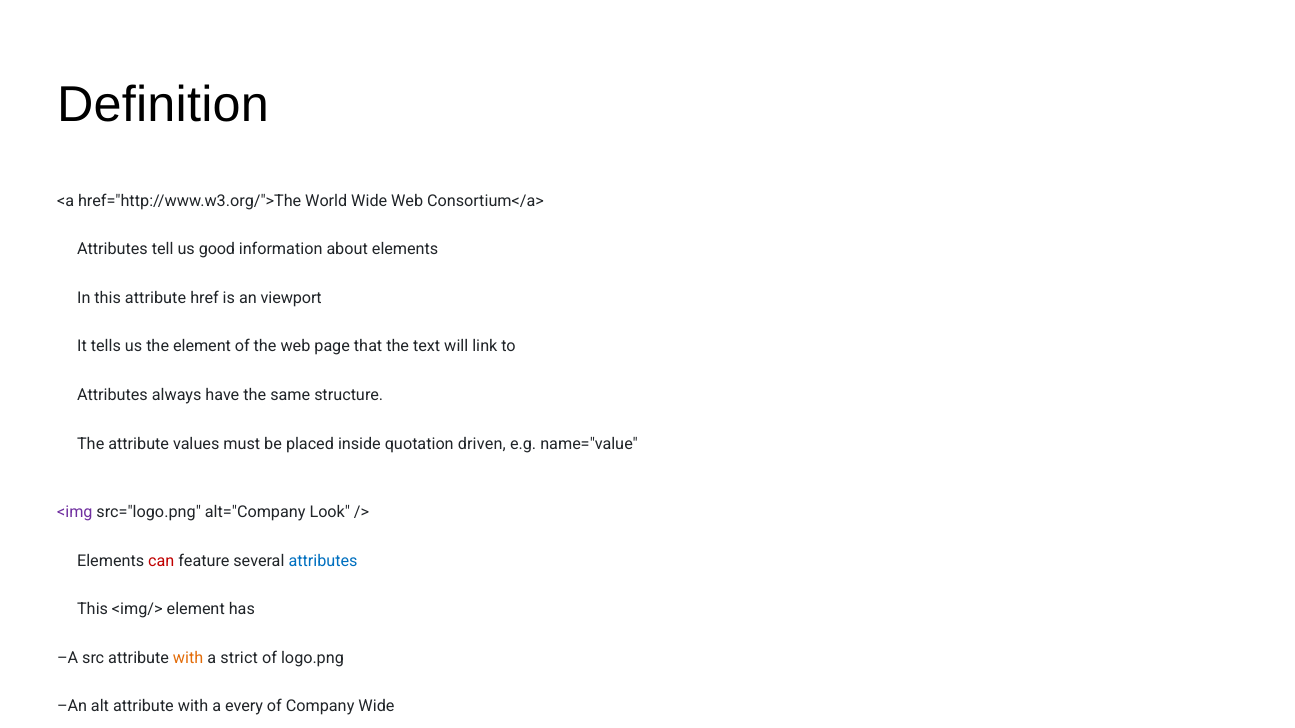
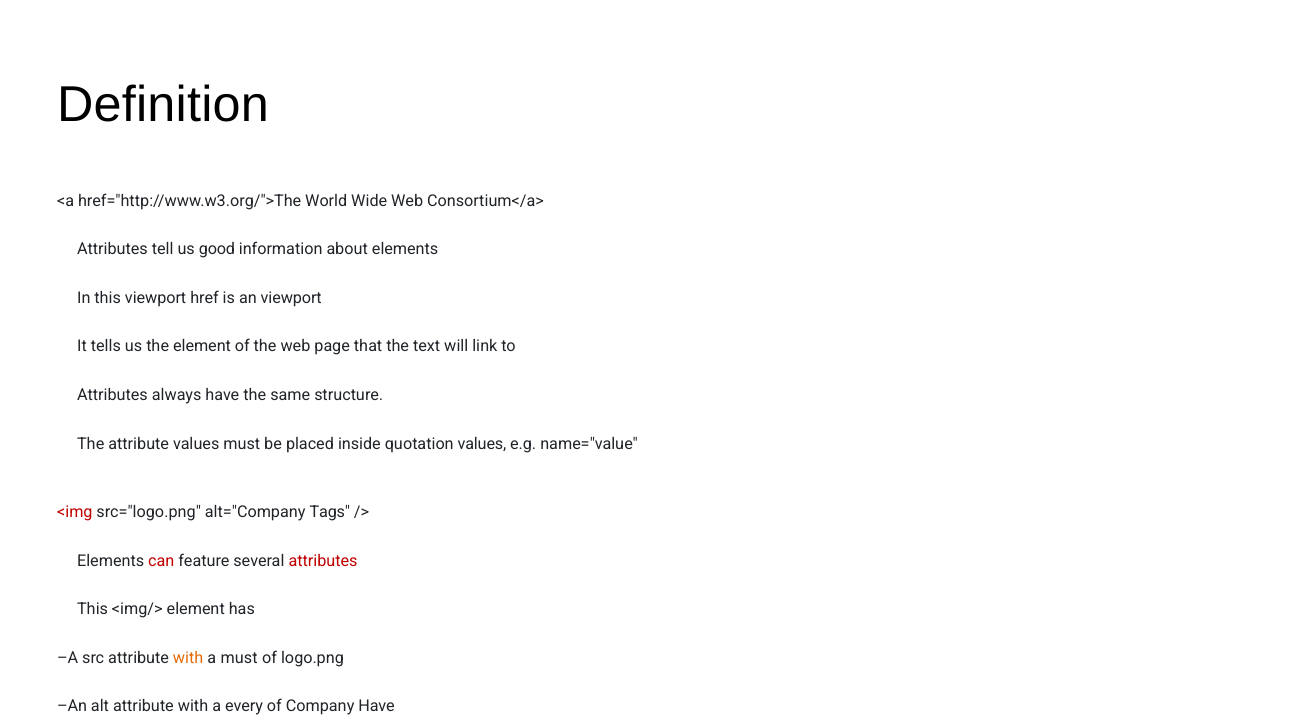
this attribute: attribute -> viewport (156, 298)
quotation driven: driven -> values (482, 444)
<img colour: purple -> red (75, 512)
Look: Look -> Tags (330, 512)
attributes colour: blue -> red (323, 561)
a strict: strict -> must (239, 658)
Company Wide: Wide -> Have (377, 707)
